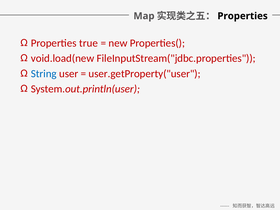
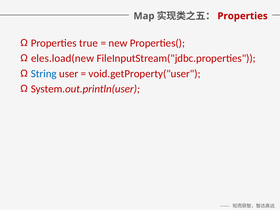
Properties colour: black -> red (243, 16)
void.load(new: void.load(new -> eles.load(new (63, 58)
user.getProperty("user: user.getProperty("user -> void.getProperty("user (145, 74)
